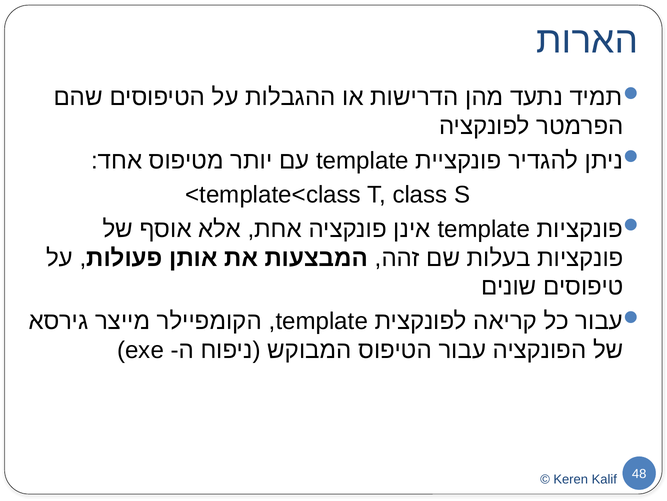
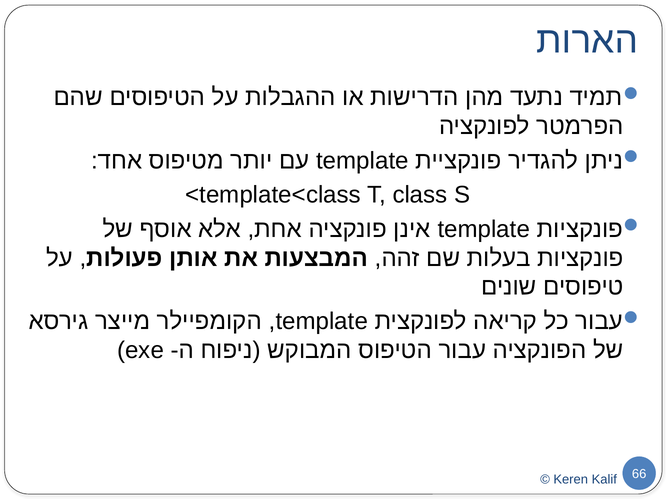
48: 48 -> 66 (639, 473)
